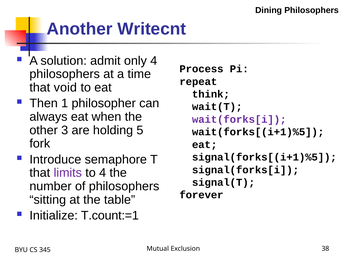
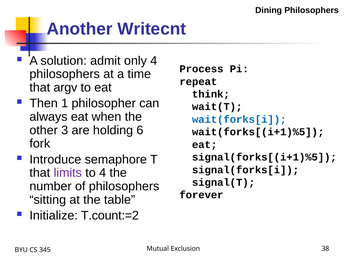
void: void -> argv (65, 87)
wait(forks[i colour: purple -> blue (239, 119)
5: 5 -> 6 (140, 130)
T.count:=1: T.count:=1 -> T.count:=2 (110, 216)
